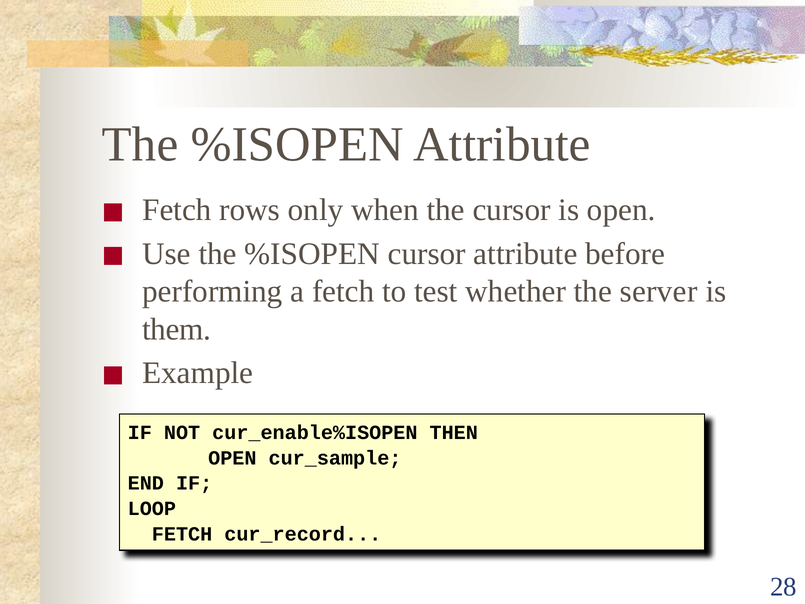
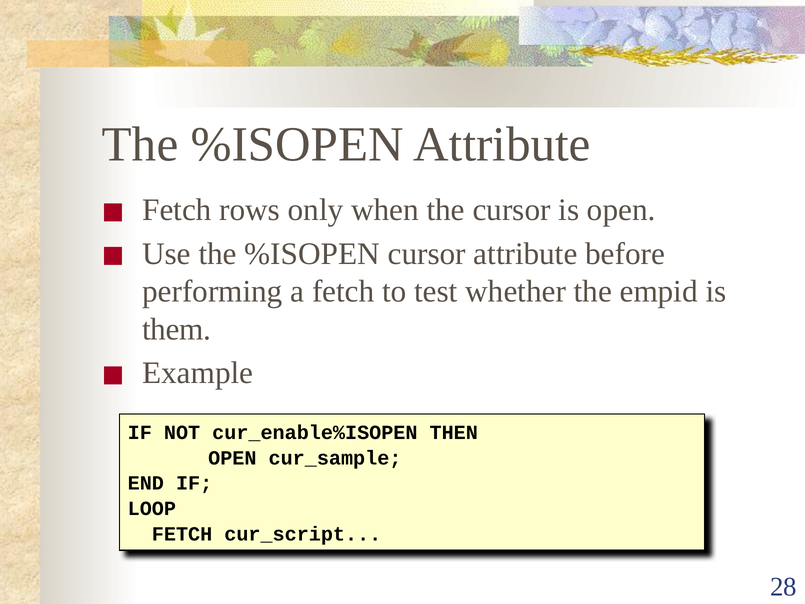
server: server -> empid (659, 291)
cur_record: cur_record -> cur_script (303, 534)
